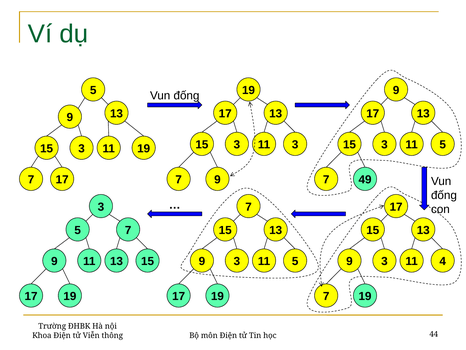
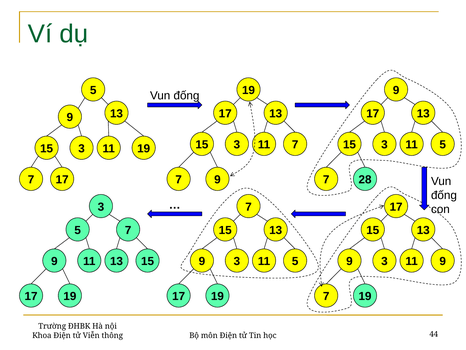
11 3: 3 -> 7 (295, 144)
49: 49 -> 28 (365, 179)
11 4: 4 -> 9 (443, 261)
